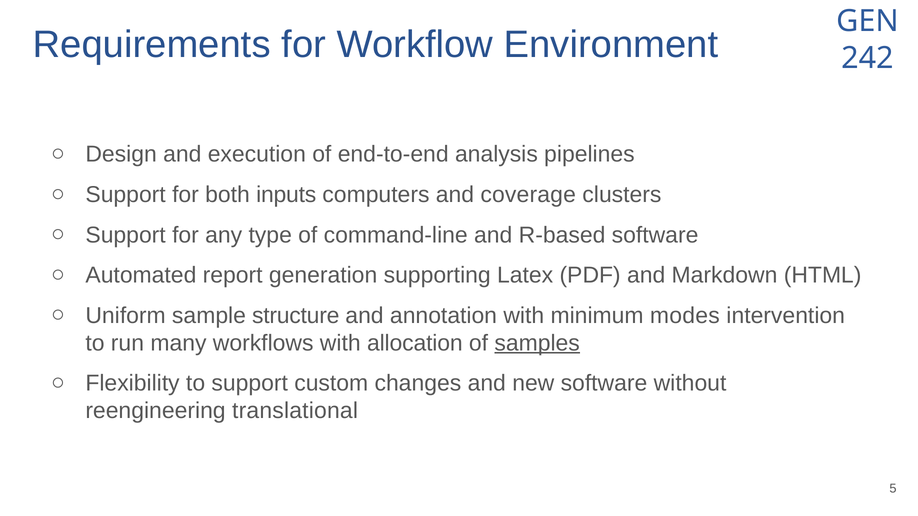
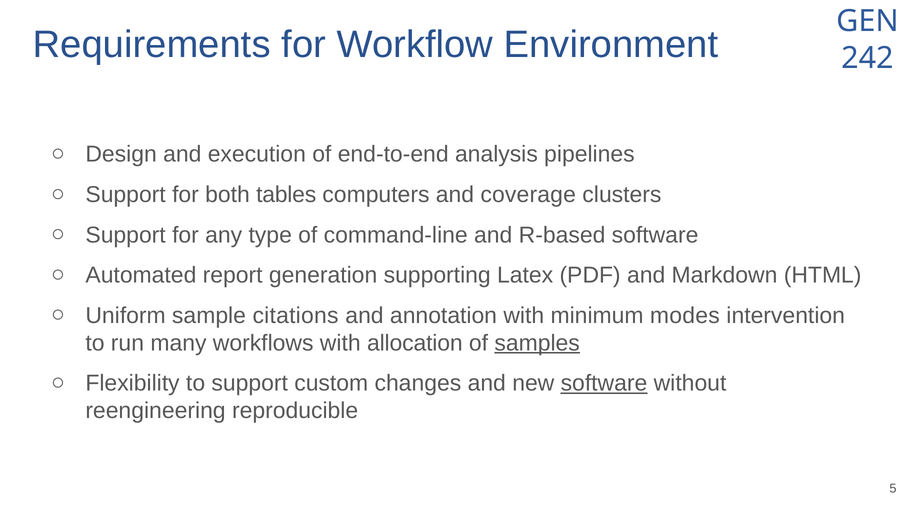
inputs: inputs -> tables (286, 195)
structure: structure -> citations (296, 316)
software underline: none -> present (604, 384)
translational: translational -> reproducible (295, 411)
